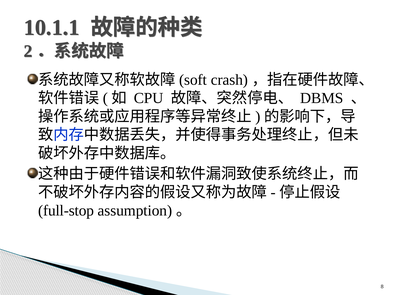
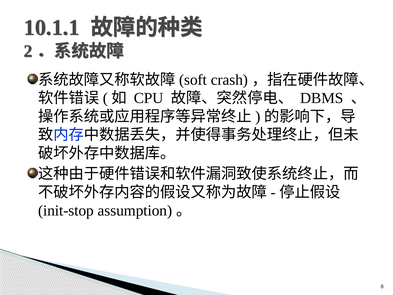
full-stop: full-stop -> init-stop (66, 210)
